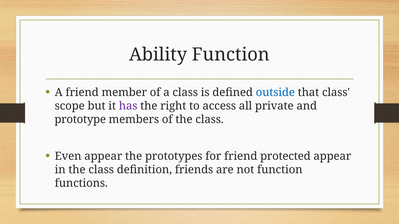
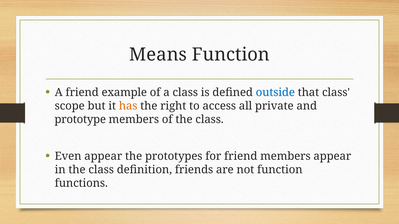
Ability: Ability -> Means (158, 55)
member: member -> example (124, 93)
has colour: purple -> orange (128, 106)
friend protected: protected -> members (285, 157)
